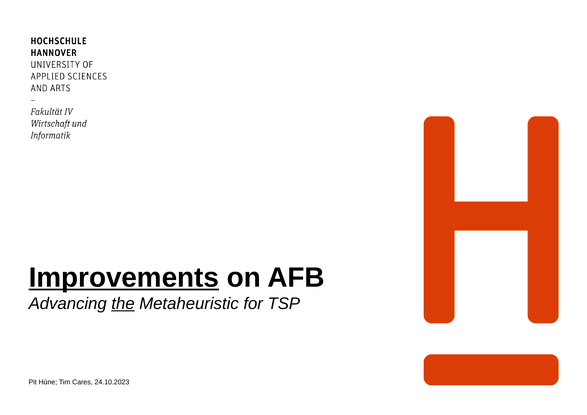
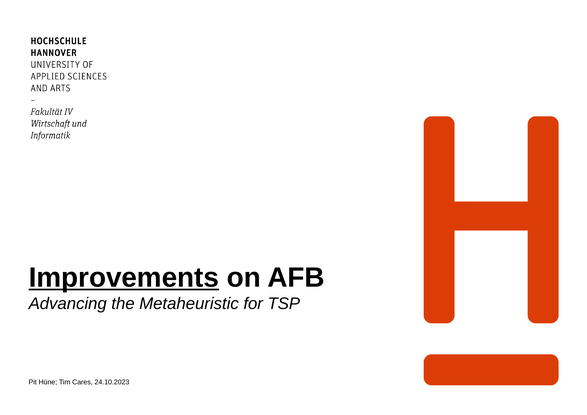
the underline: present -> none (123, 304)
